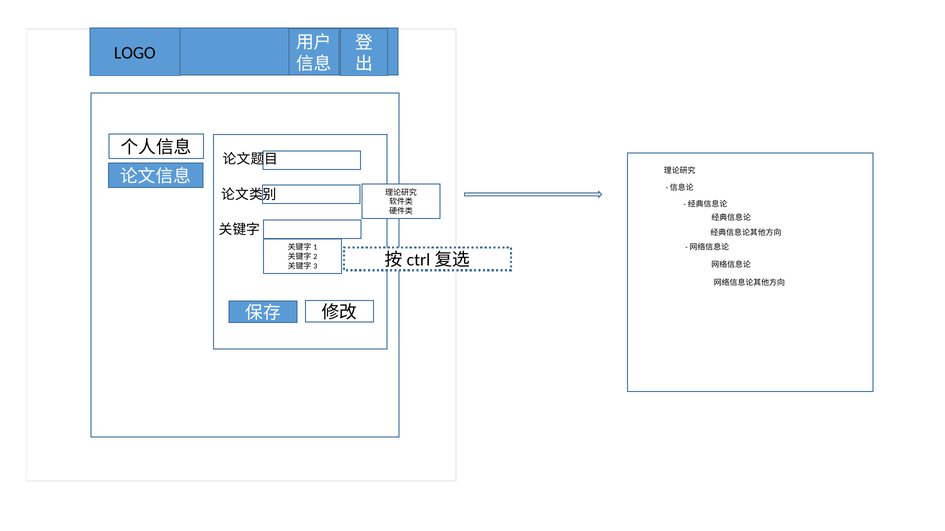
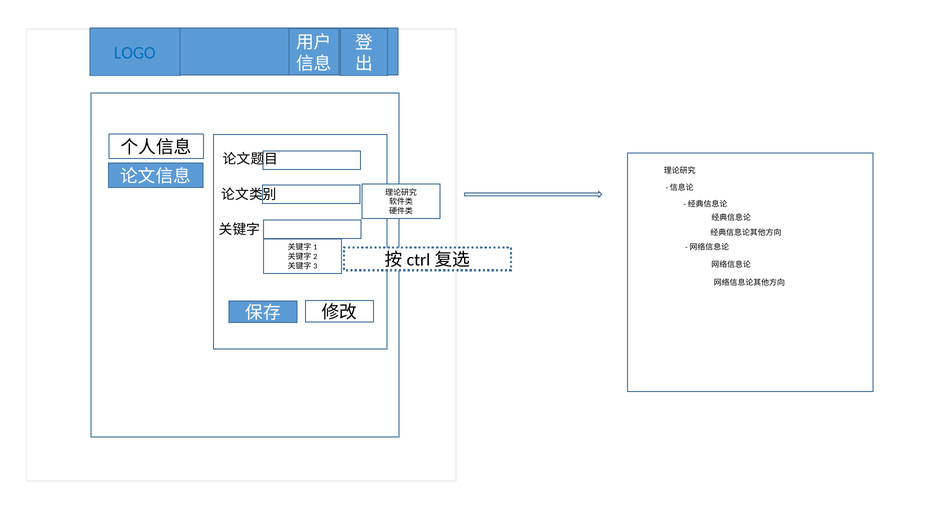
LOGO colour: black -> blue (135, 53)
